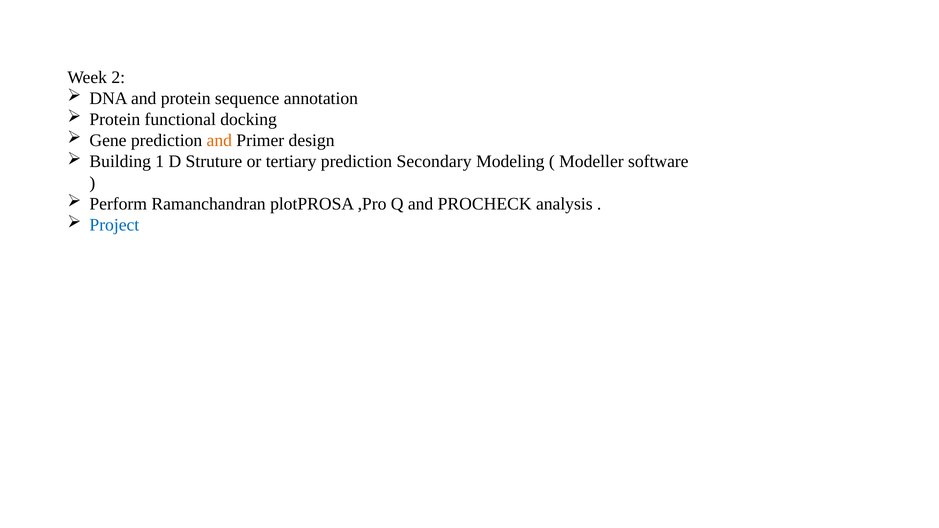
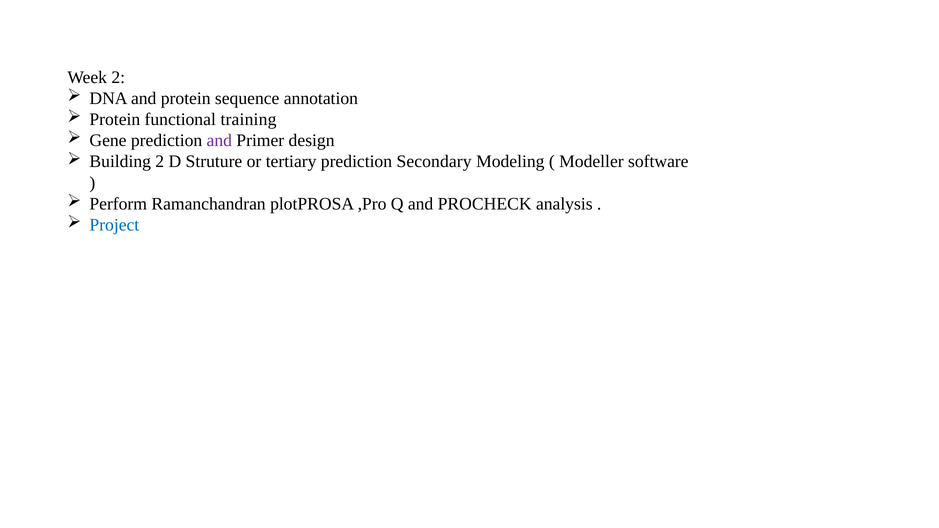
docking: docking -> training (248, 119)
and colour: orange -> purple (219, 141)
Building 1: 1 -> 2 (160, 162)
